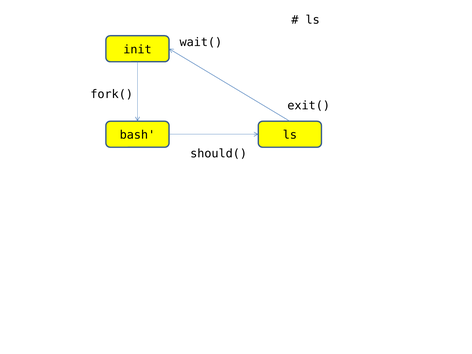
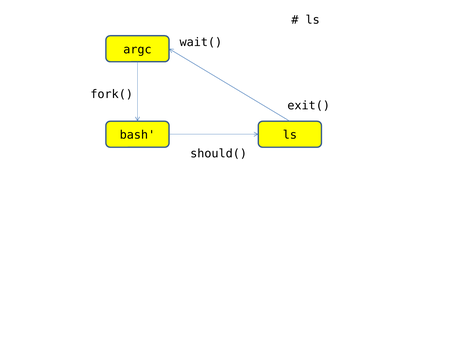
init: init -> argc (137, 50)
